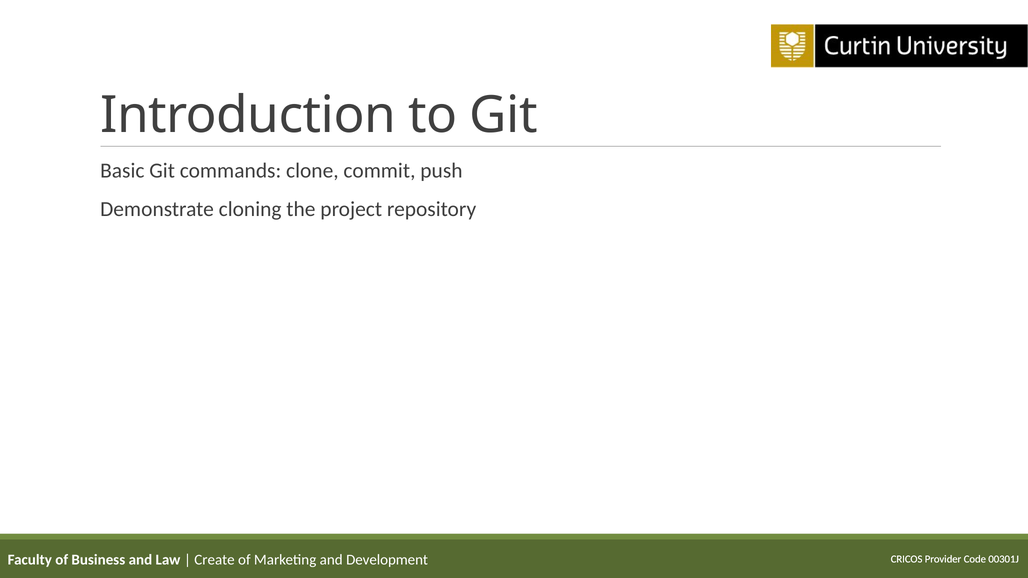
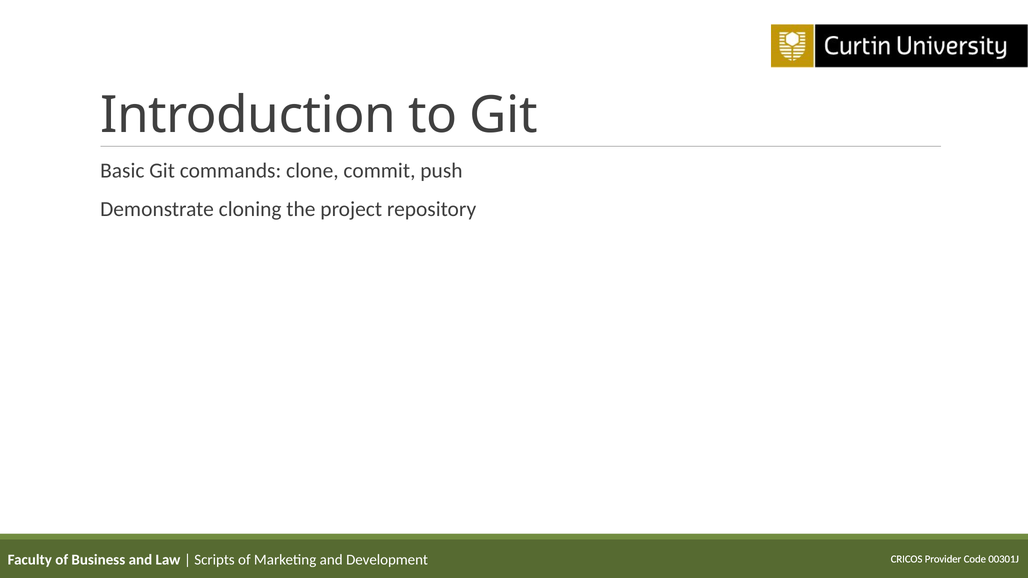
Create: Create -> Scripts (215, 560)
